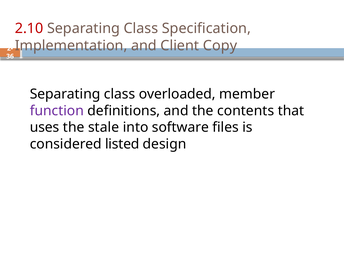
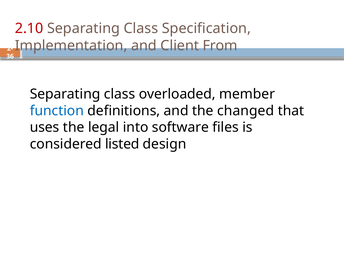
Copy: Copy -> From (220, 46)
function colour: purple -> blue (57, 111)
contents: contents -> changed (246, 111)
stale: stale -> legal (104, 127)
